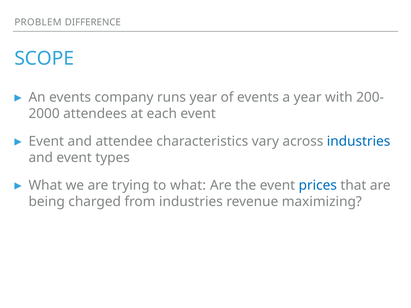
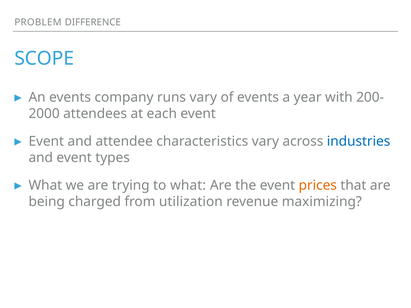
runs year: year -> vary (203, 97)
prices colour: blue -> orange (318, 185)
from industries: industries -> utilization (191, 202)
